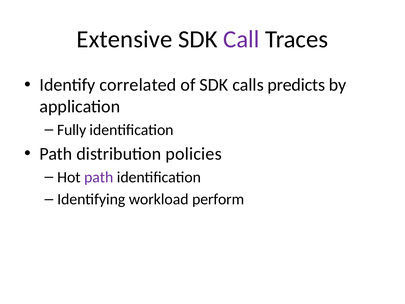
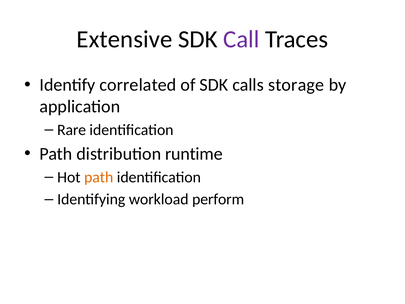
predicts: predicts -> storage (296, 85)
Fully: Fully -> Rare (72, 130)
policies: policies -> runtime (194, 154)
path colour: purple -> orange (99, 177)
